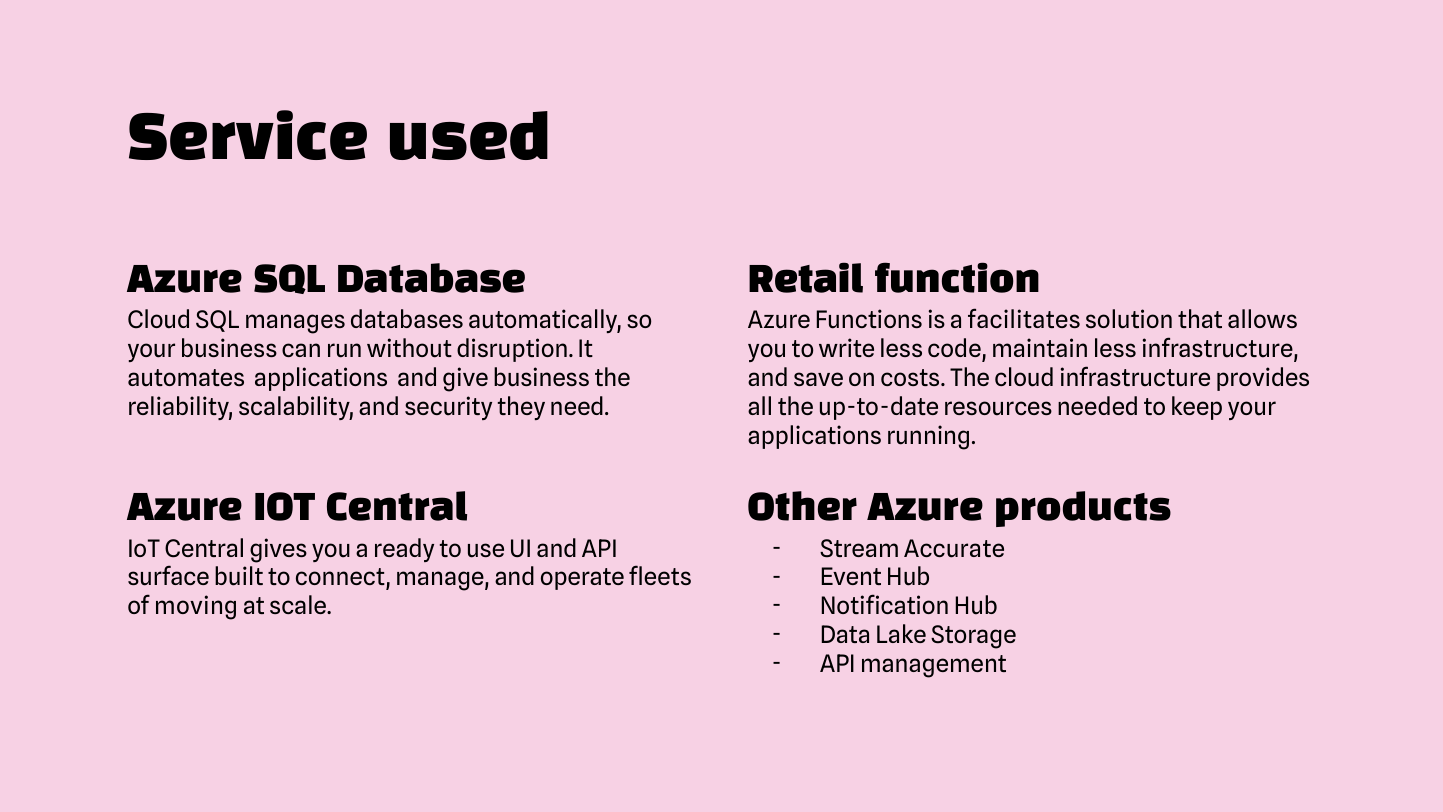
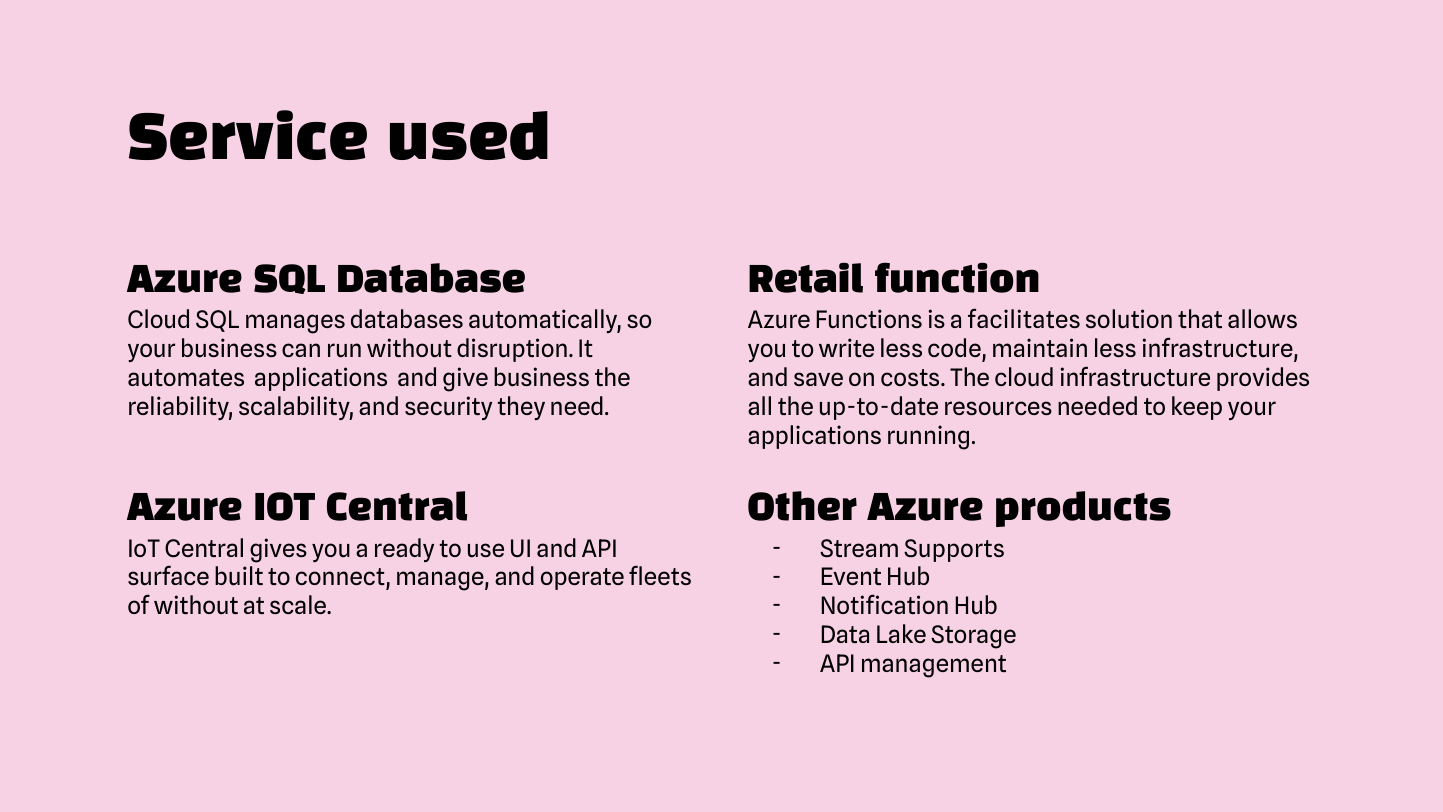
Accurate: Accurate -> Supports (954, 549)
of moving: moving -> without (196, 607)
